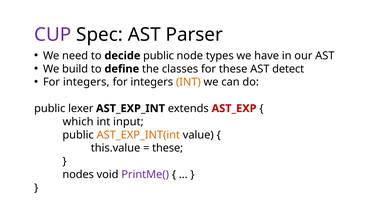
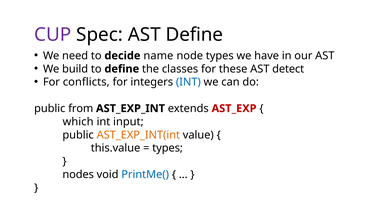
AST Parser: Parser -> Define (194, 35)
decide public: public -> name (158, 56)
integers: integers -> conflicts (86, 82)
INT colour: orange -> blue (188, 82)
lexer: lexer -> from (81, 109)
these: these -> types (168, 149)
PrintMe( colour: purple -> blue (145, 175)
